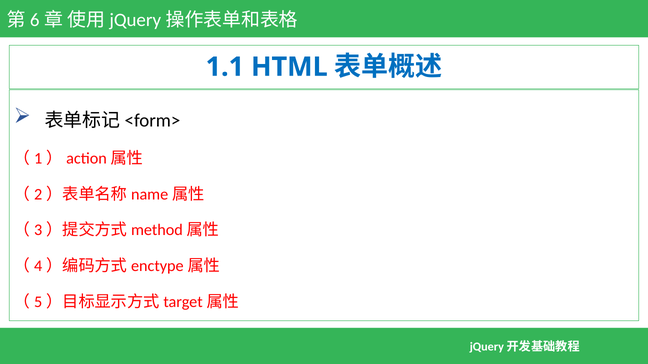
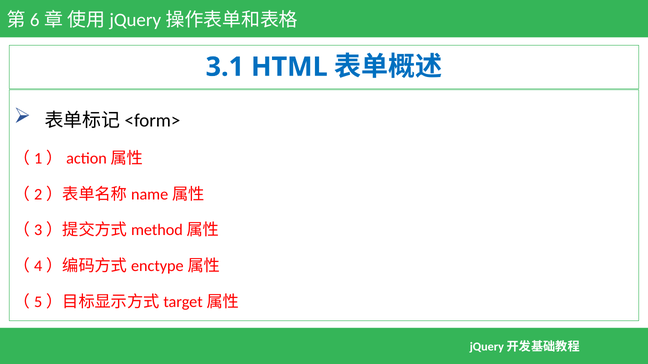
1.1: 1.1 -> 3.1 (225, 67)
